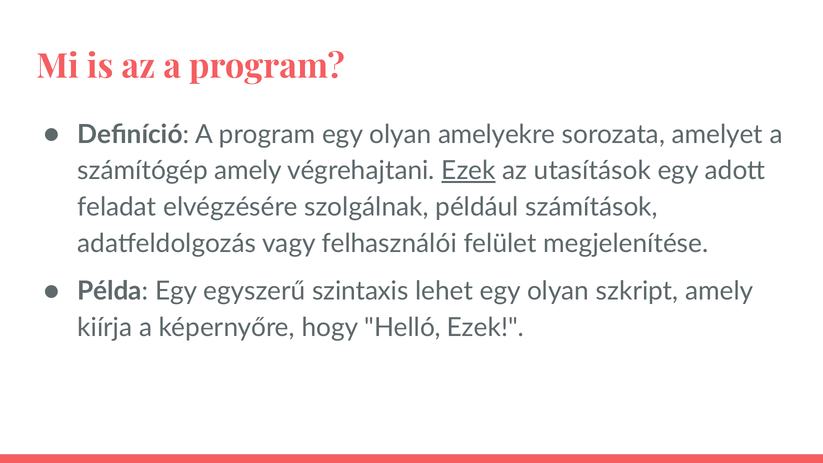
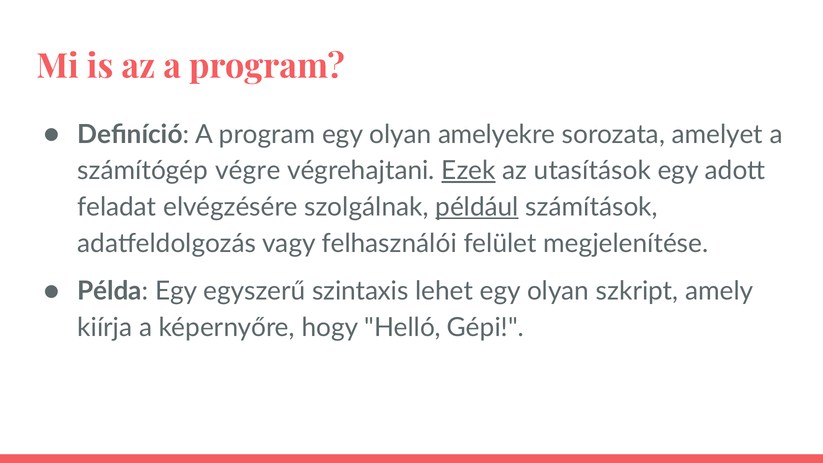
számítógép amely: amely -> végre (248, 171)
például underline: none -> present (477, 207)
Helló Ezek: Ezek -> Gépi (485, 328)
